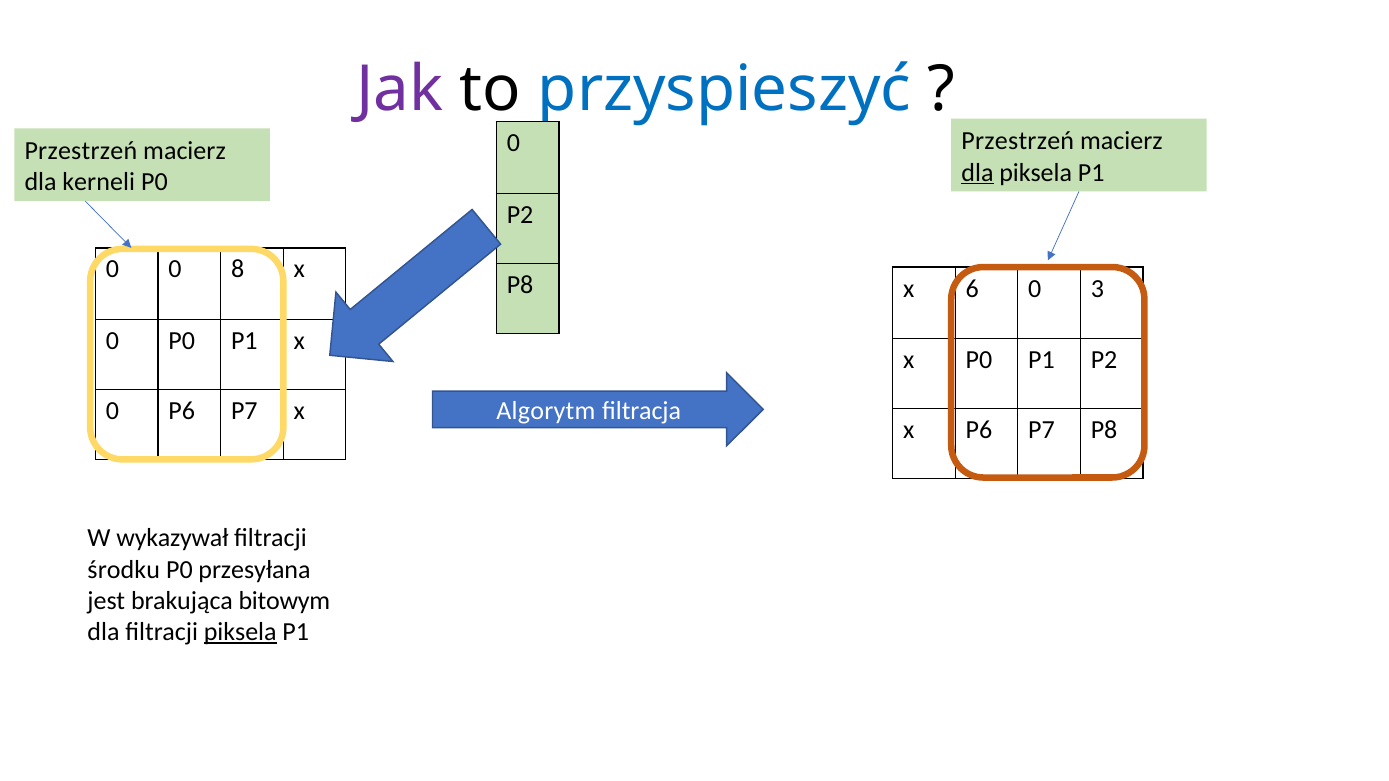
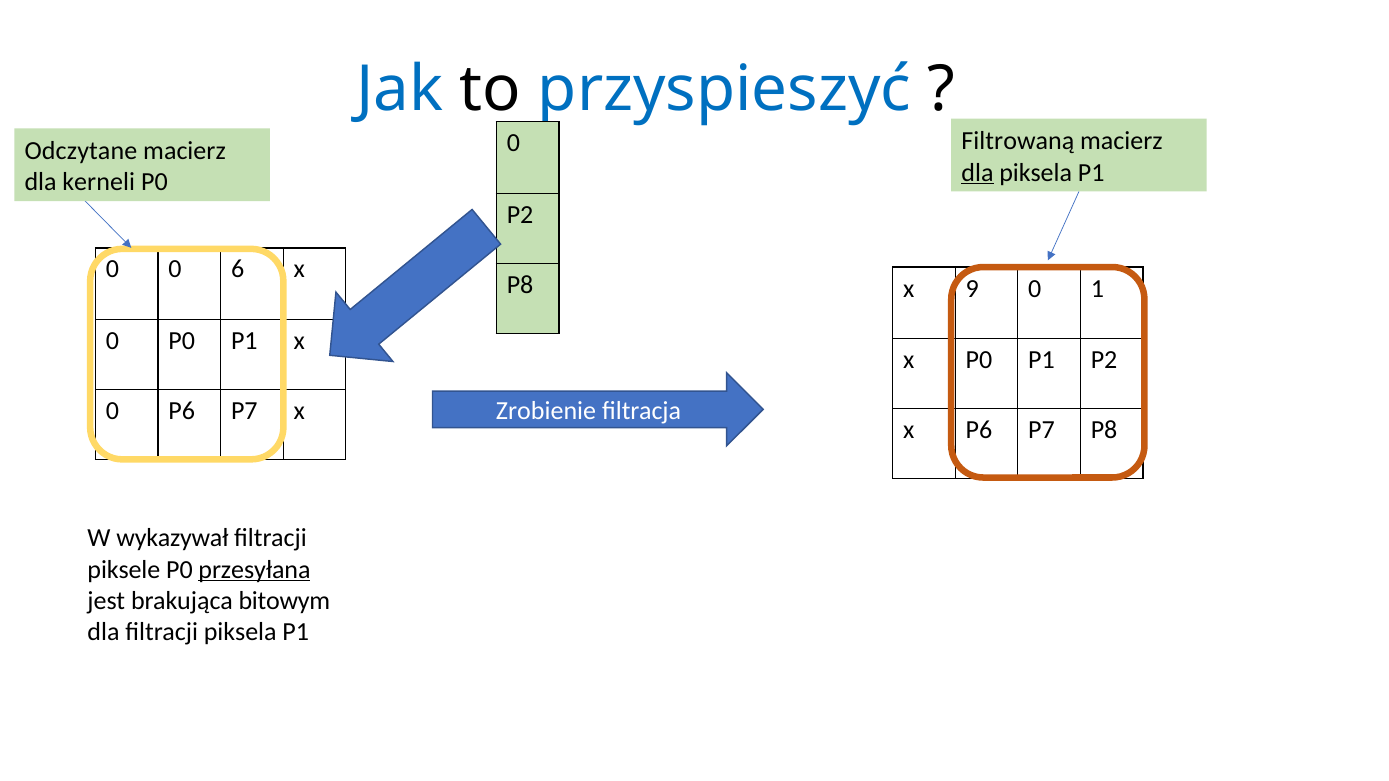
Jak colour: purple -> blue (400, 89)
Przestrzeń: Przestrzeń -> Filtrowaną (1018, 141)
Przestrzeń: Przestrzeń -> Odczytane (81, 151)
8: 8 -> 6 (238, 269)
6: 6 -> 9 (972, 289)
3: 3 -> 1 (1097, 289)
Algorytm: Algorytm -> Zrobienie (546, 411)
środku: środku -> piksele (124, 570)
przesyłana underline: none -> present (254, 570)
piksela underline: present -> none (240, 632)
